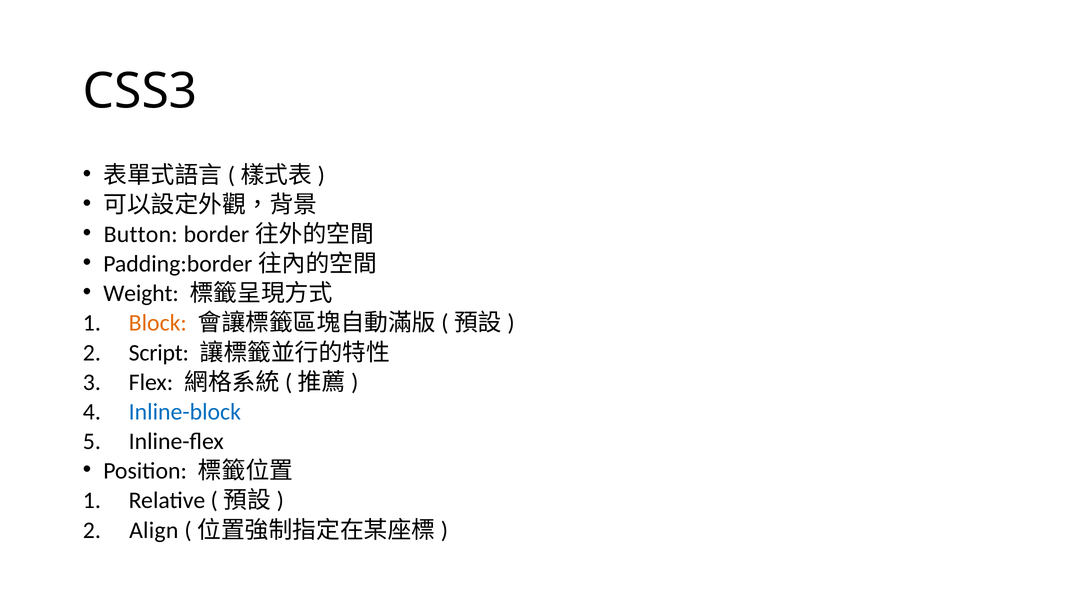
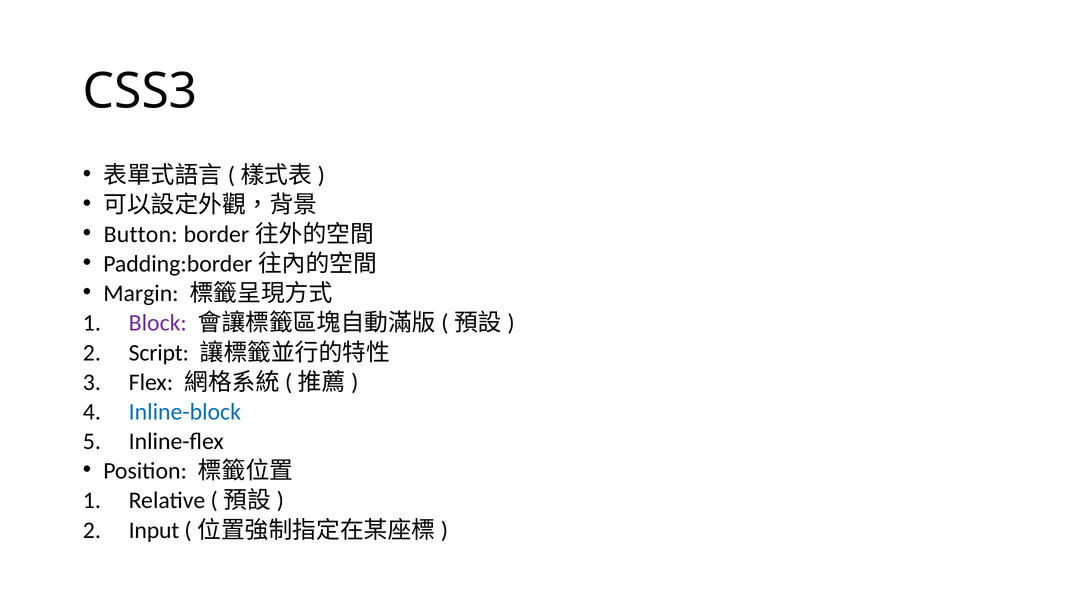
Weight: Weight -> Margin (141, 294)
Block colour: orange -> purple (158, 323)
Align: Align -> Input (154, 531)
